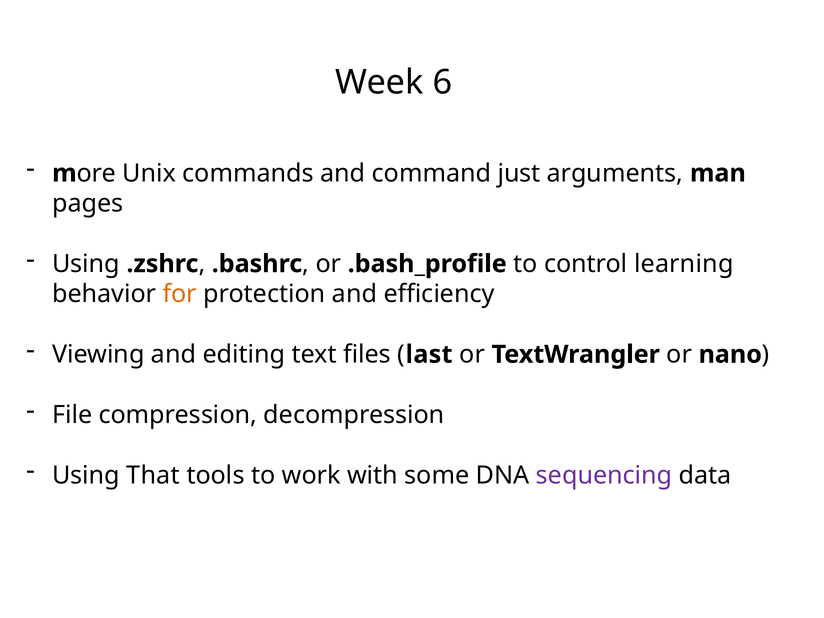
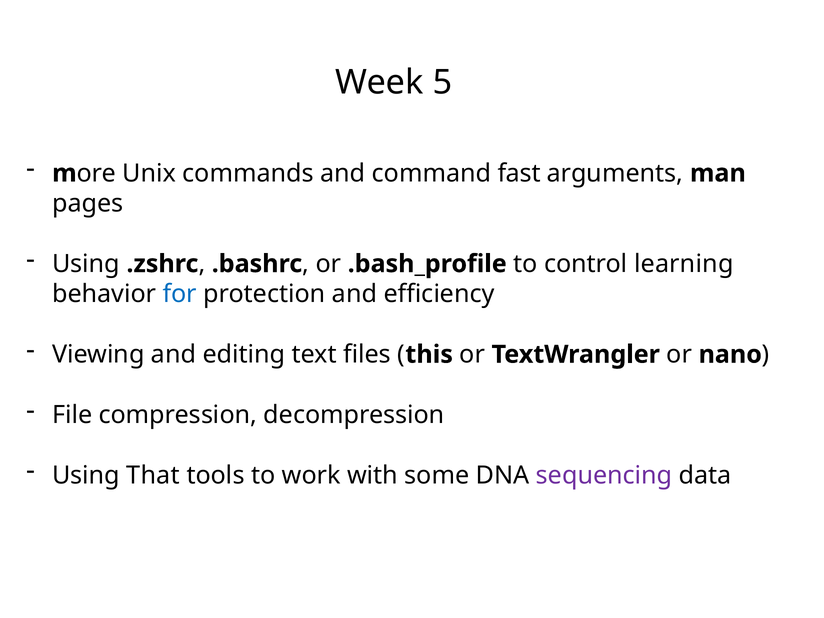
6: 6 -> 5 (442, 83)
just: just -> fast (519, 173)
for colour: orange -> blue (180, 294)
last: last -> this (429, 354)
